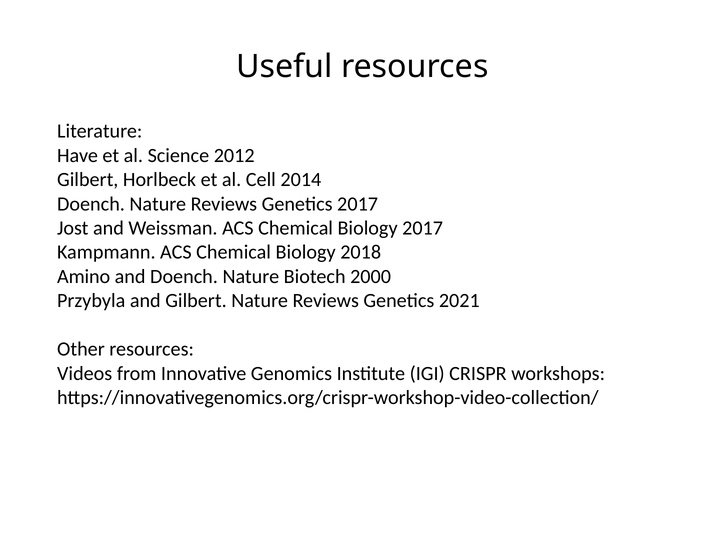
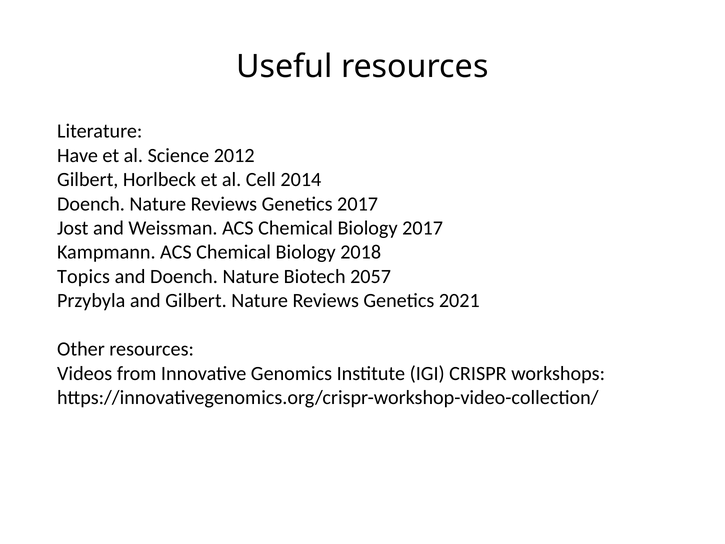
Amino: Amino -> Topics (84, 276)
2000: 2000 -> 2057 (371, 276)
